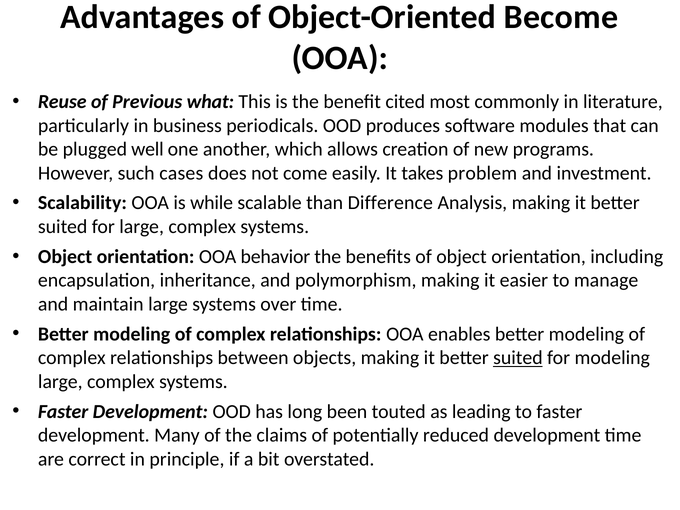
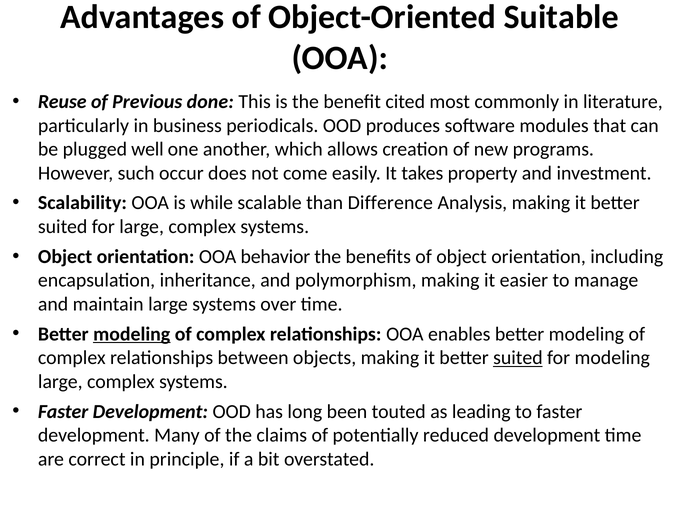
Become: Become -> Suitable (561, 17)
what: what -> done (210, 102)
cases: cases -> occur (181, 173)
problem: problem -> property (483, 173)
modeling underline: none -> present (132, 334)
